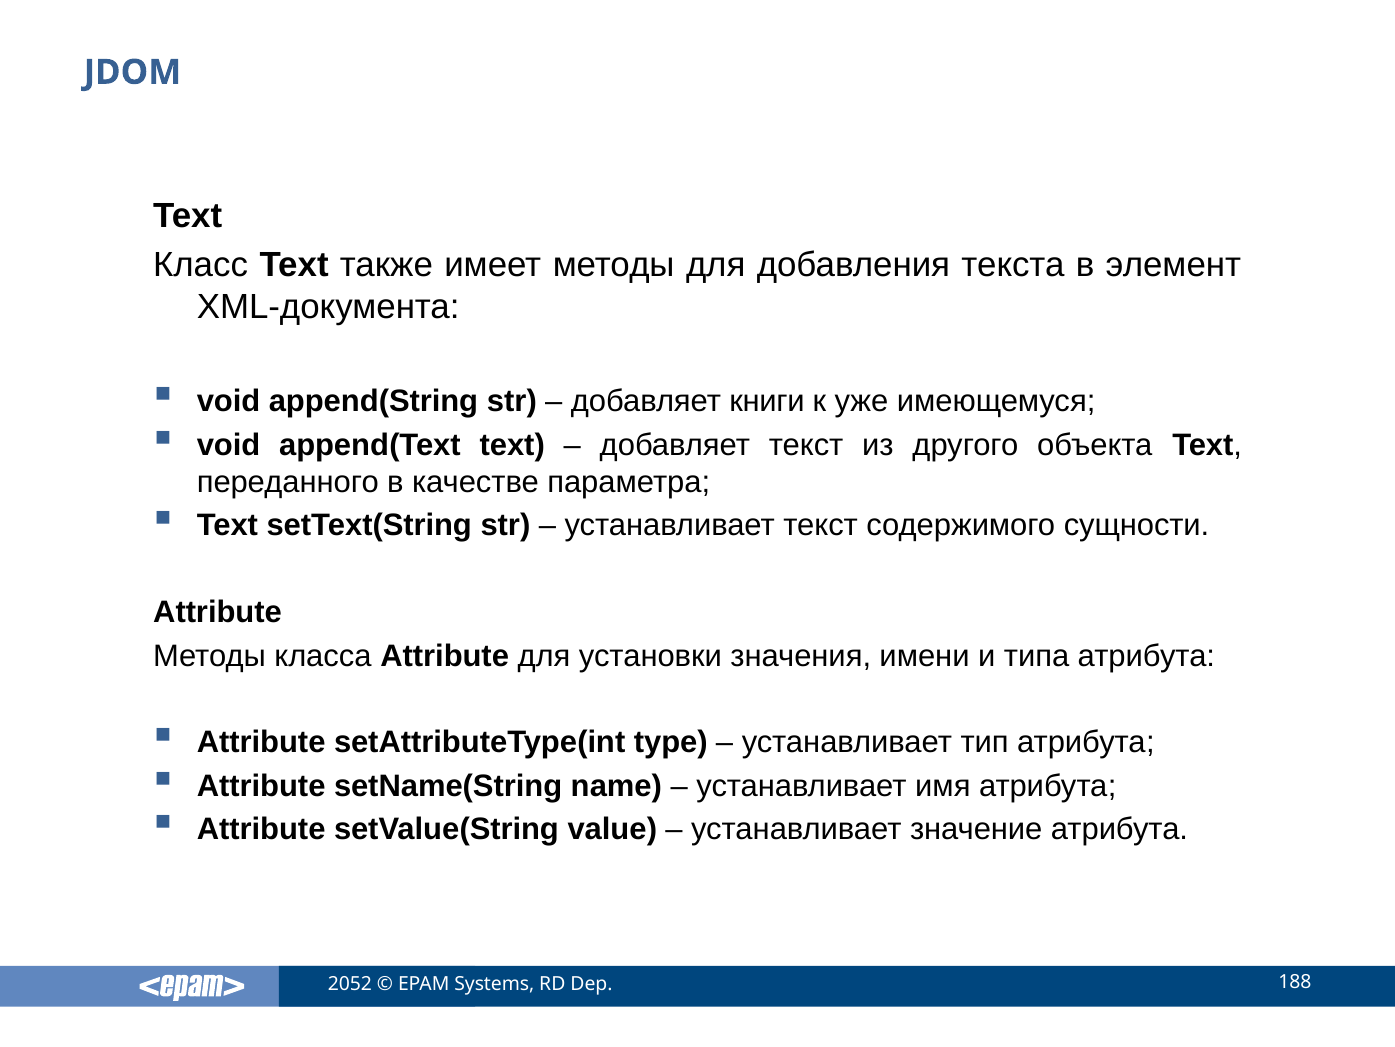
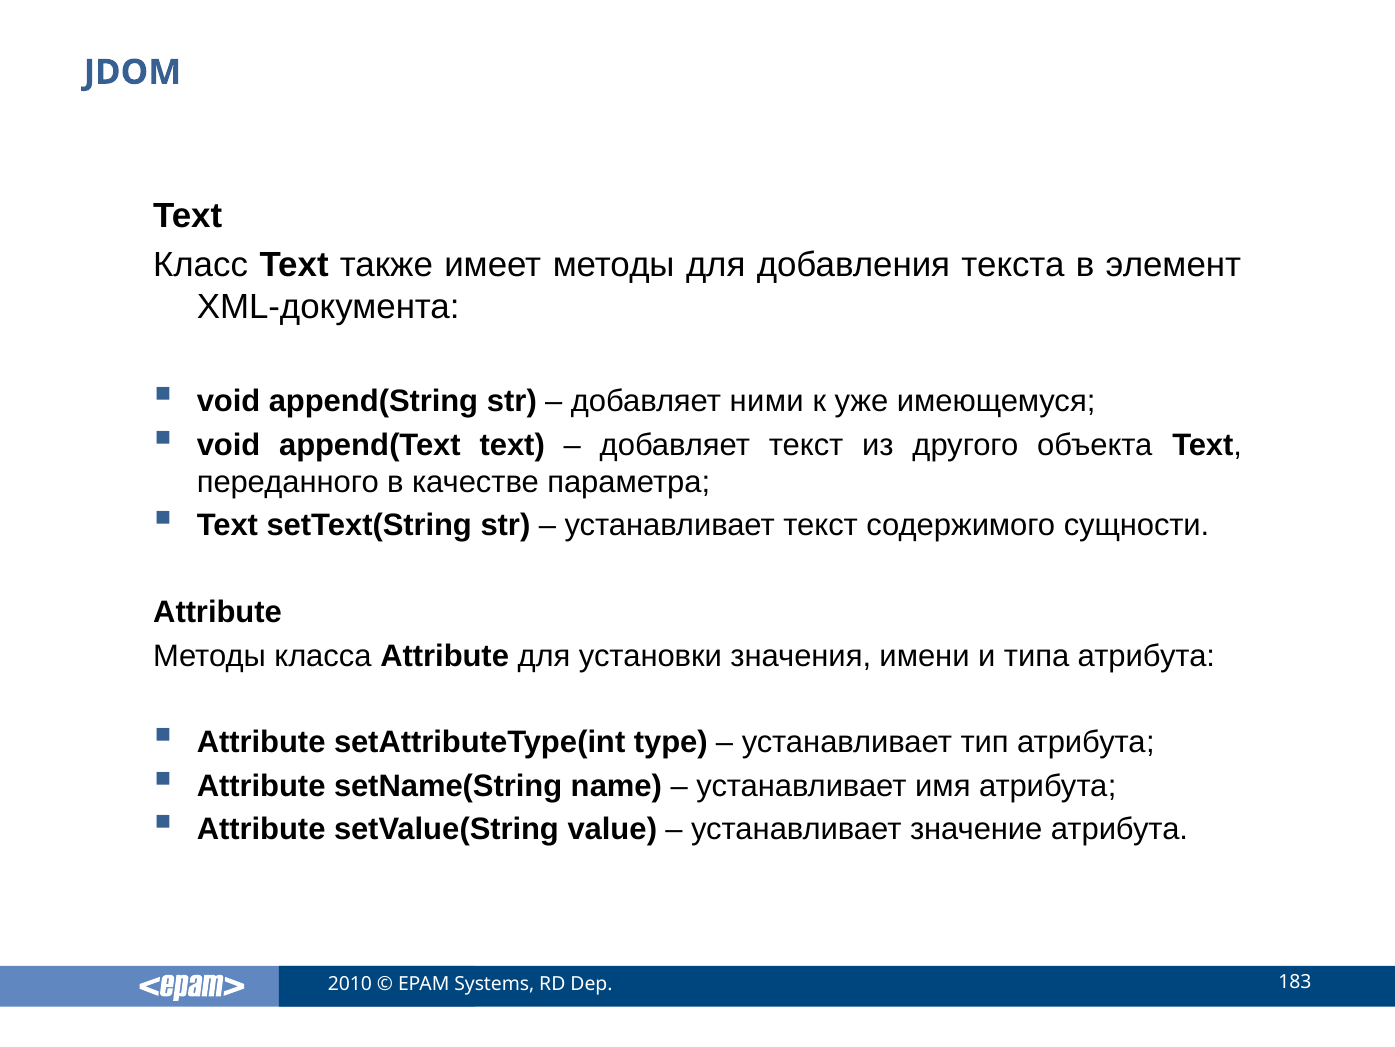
книги: книги -> ними (767, 401)
2052: 2052 -> 2010 (350, 984)
188: 188 -> 183 (1295, 981)
